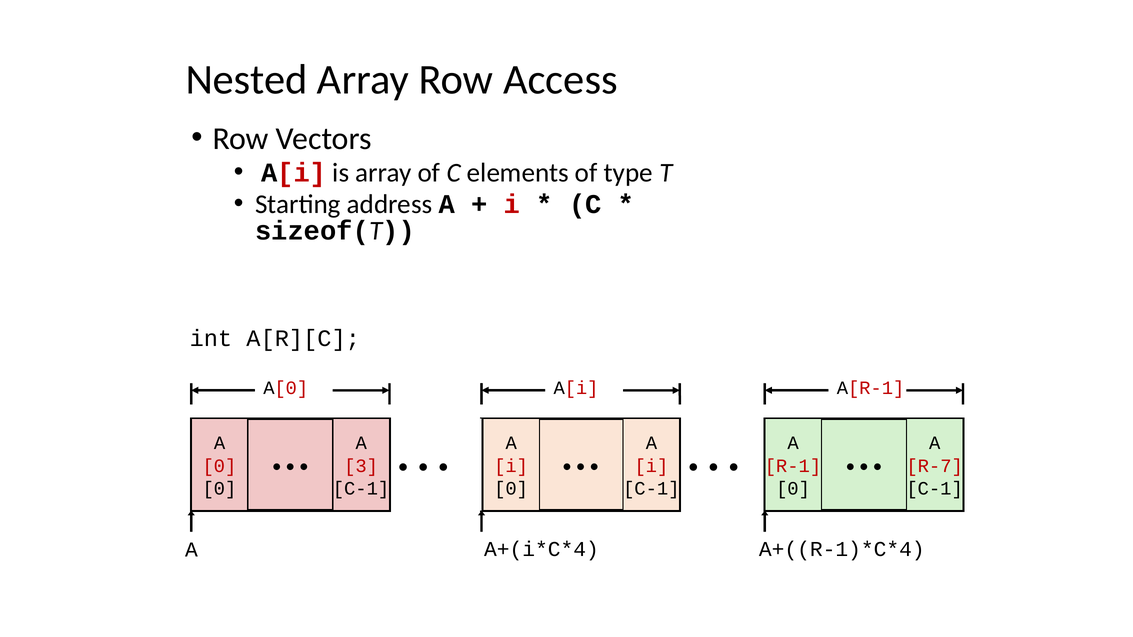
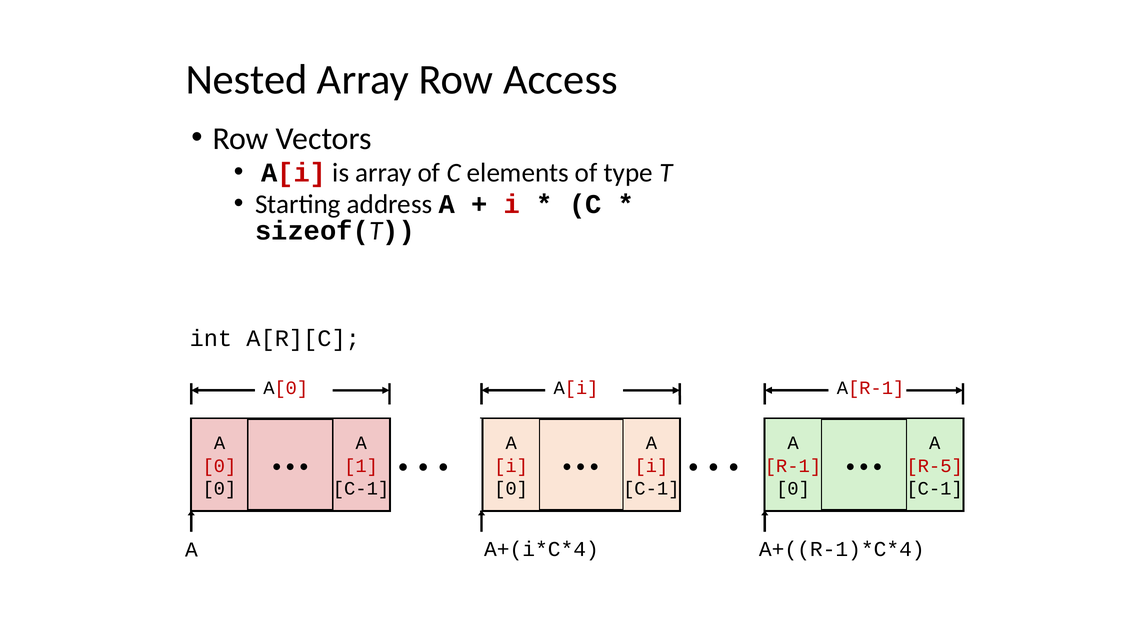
3: 3 -> 1 (361, 466)
R-7: R-7 -> R-5 (935, 466)
